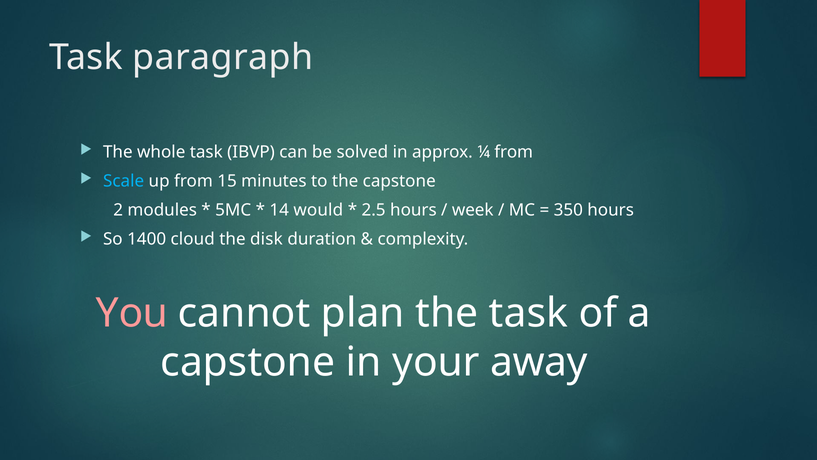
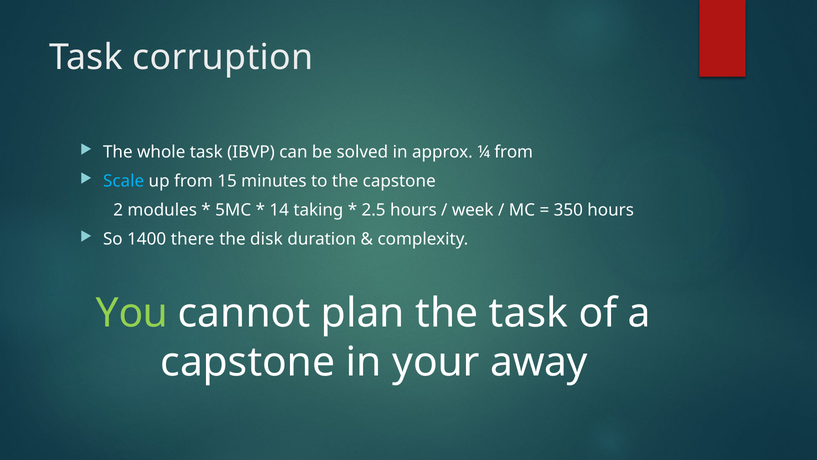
paragraph: paragraph -> corruption (223, 57)
would: would -> taking (318, 210)
cloud: cloud -> there (193, 239)
You colour: pink -> light green (132, 313)
